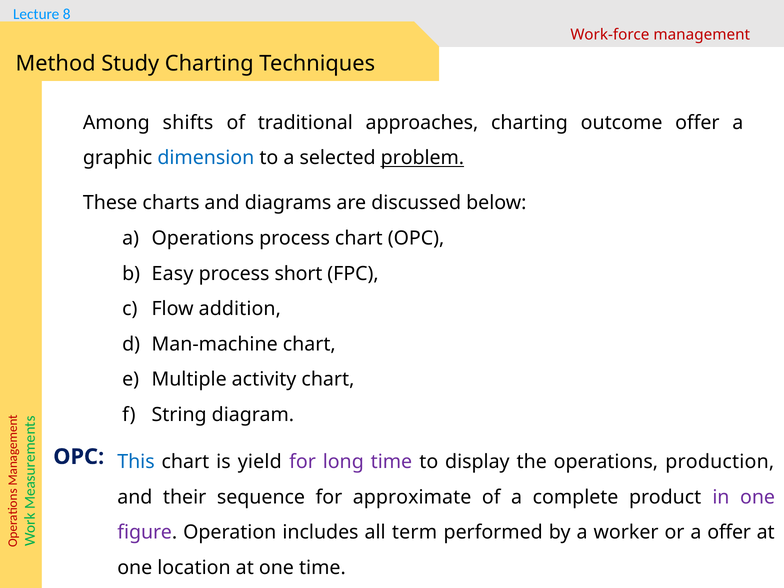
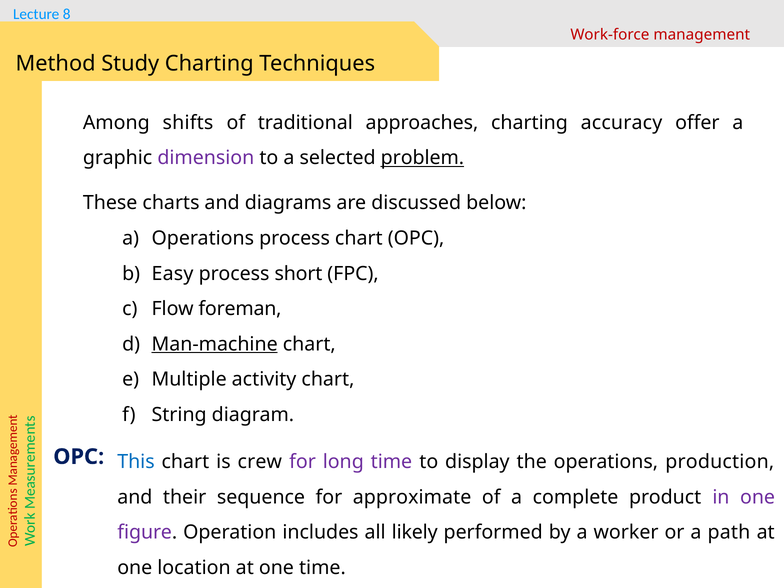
outcome: outcome -> accuracy (621, 123)
dimension colour: blue -> purple (206, 158)
addition: addition -> foreman (240, 309)
Man-machine underline: none -> present (215, 344)
yield: yield -> crew (260, 462)
term: term -> likely (415, 532)
a offer: offer -> path (729, 532)
